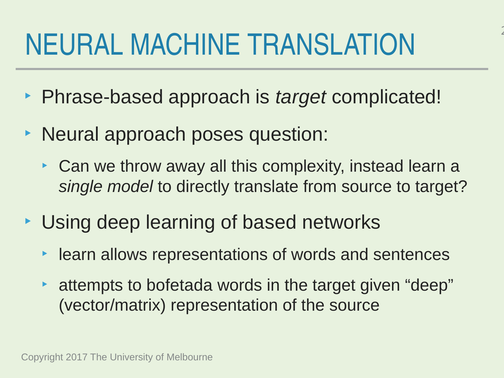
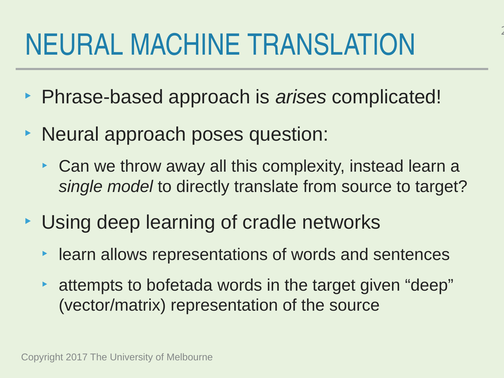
is target: target -> arises (301, 97)
based: based -> cradle (270, 222)
